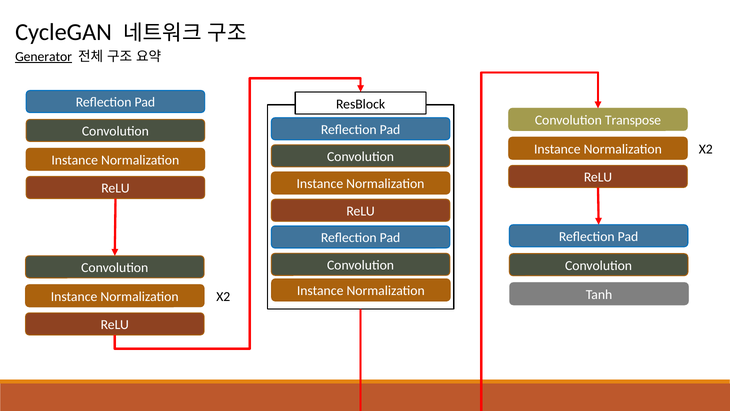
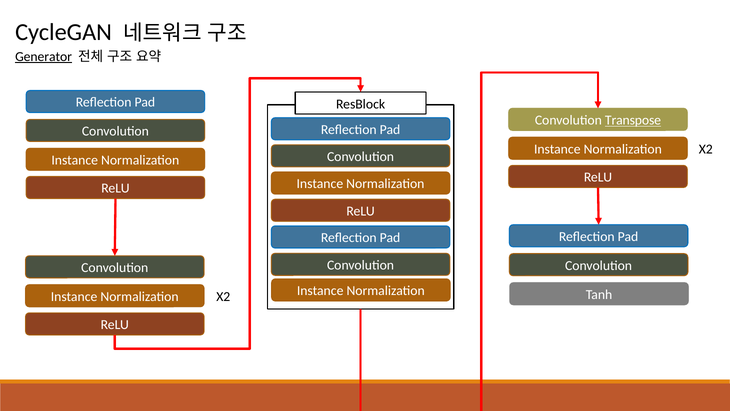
Transpose underline: none -> present (633, 120)
